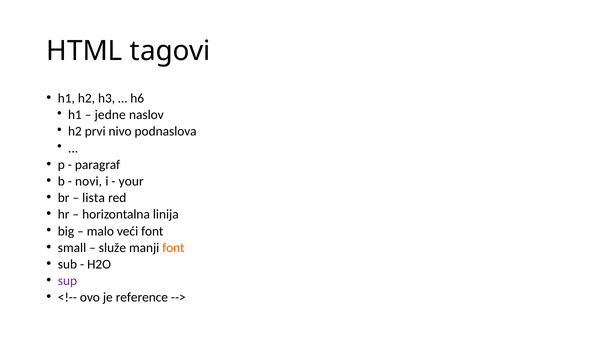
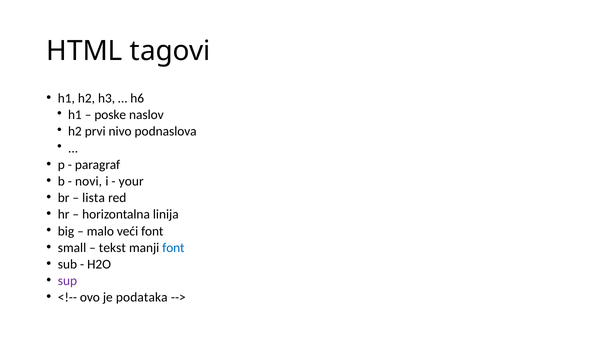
jedne: jedne -> poske (110, 115)
služe: služe -> tekst (112, 248)
font colour: orange -> blue (173, 248)
reference: reference -> podataka (142, 298)
